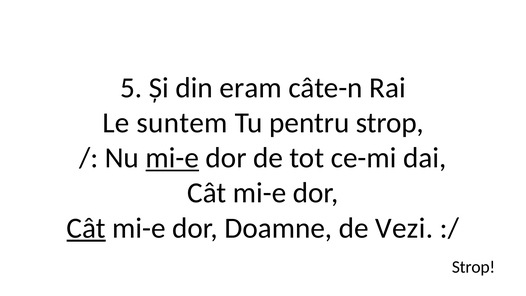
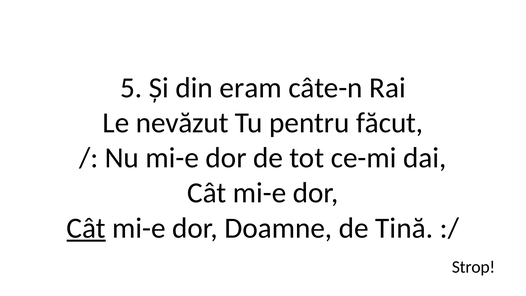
suntem: suntem -> nevăzut (182, 123)
pentru strop: strop -> făcut (390, 123)
mi-e underline: present -> none (172, 158)
Vezi: Vezi -> Tină (404, 228)
